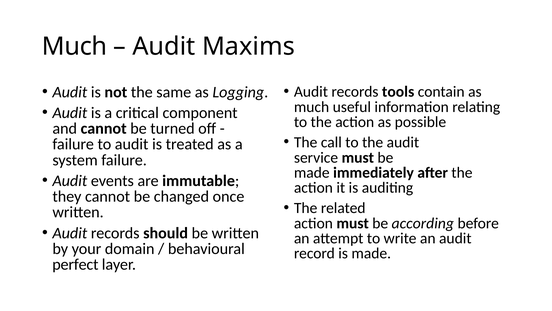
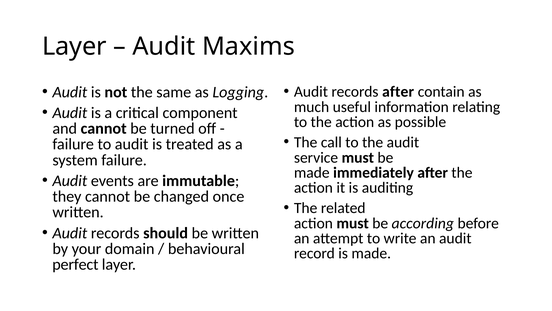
Much: Much -> Layer (74, 46)
records tools: tools -> after (398, 92)
